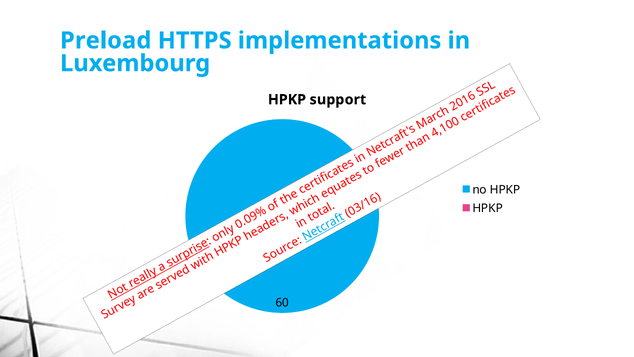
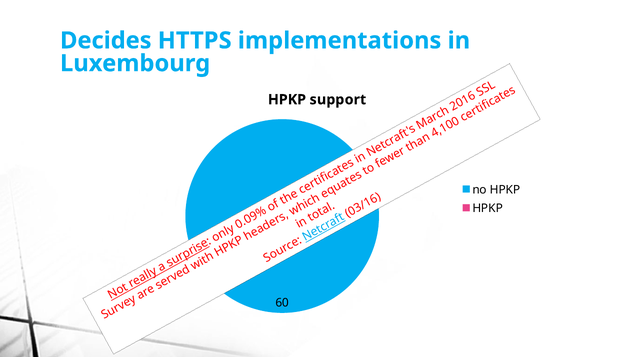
Preload: Preload -> Decides (106, 41)
